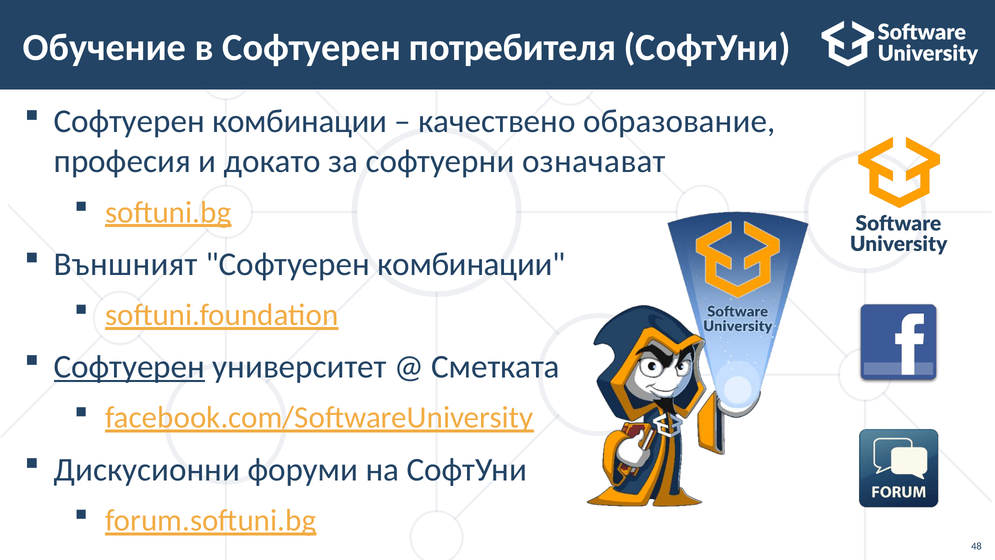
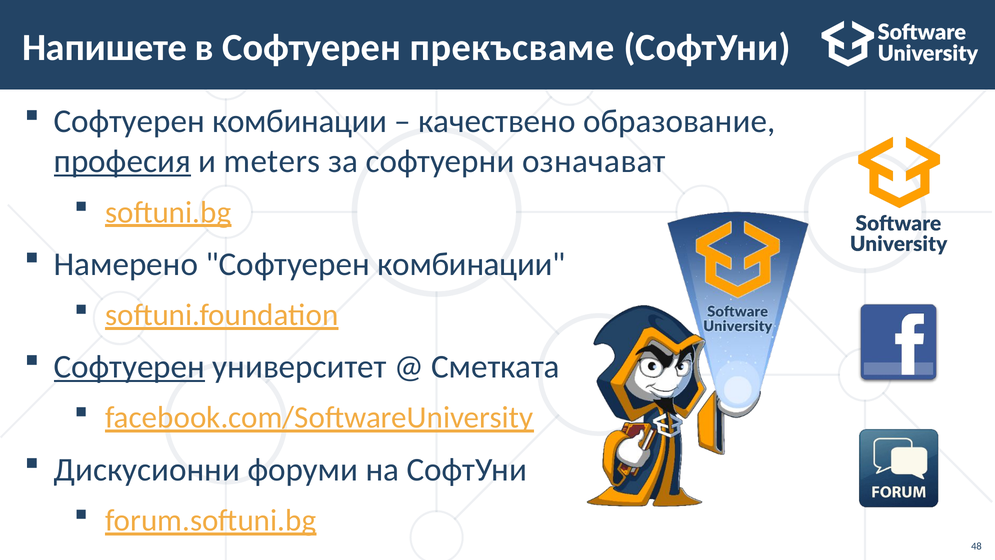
Обучение: Обучение -> Напишете (105, 48)
потребителя: потребителя -> прекъсваме (512, 48)
професия underline: none -> present (122, 161)
докато: докато -> meters (272, 161)
Външният: Външният -> Намерено (126, 264)
